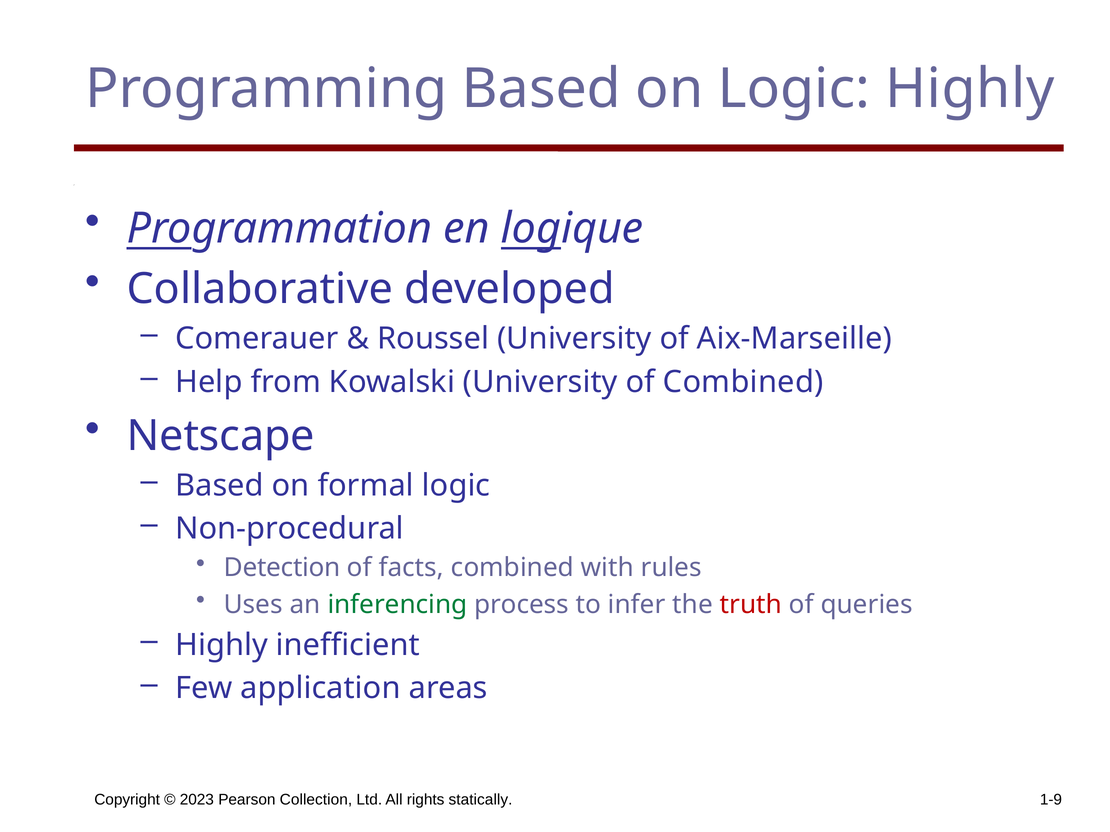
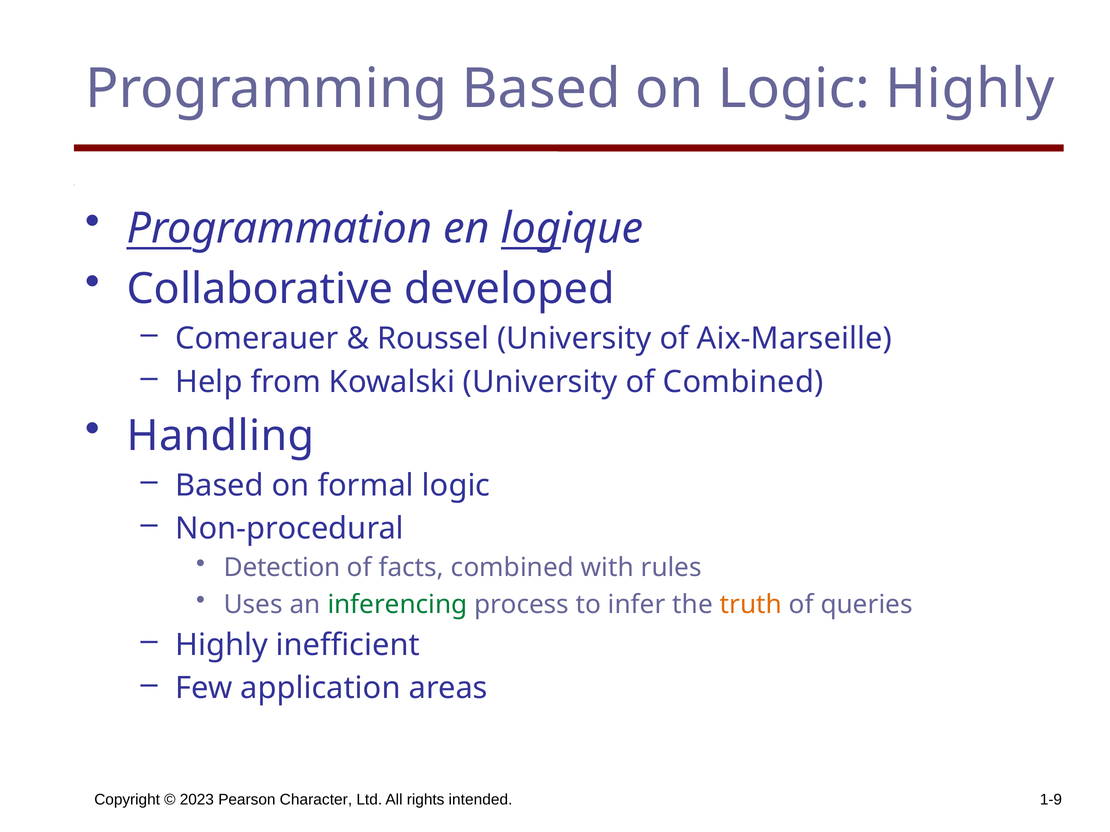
Netscape: Netscape -> Handling (221, 436)
truth colour: red -> orange (751, 605)
Collection: Collection -> Character (316, 800)
statically: statically -> intended (481, 800)
